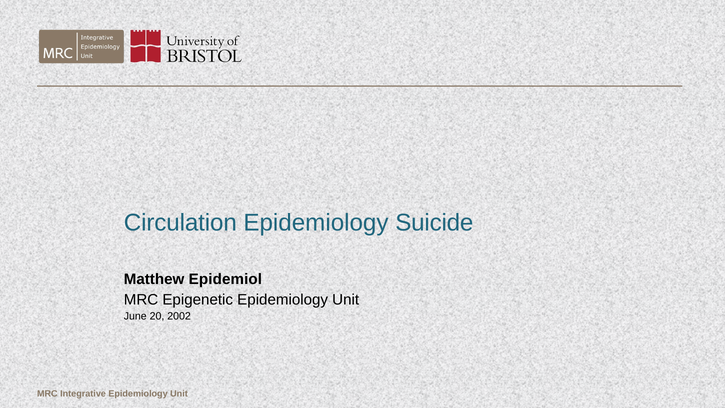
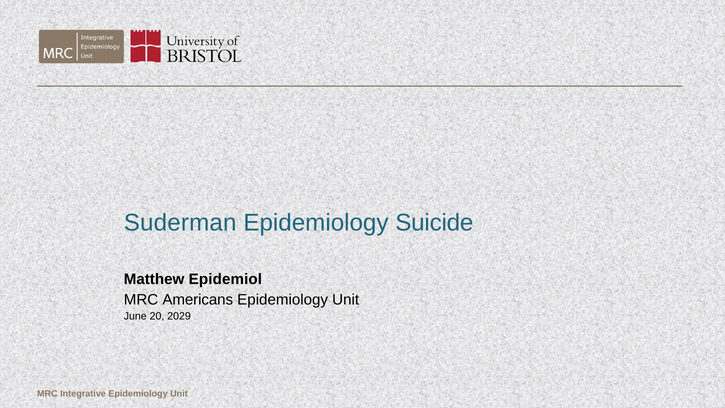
Circulation: Circulation -> Suderman (180, 223)
Epigenetic: Epigenetic -> Americans (198, 299)
2002: 2002 -> 2029 (179, 316)
